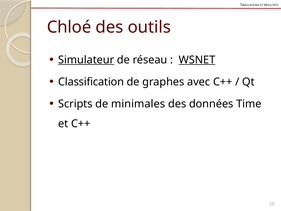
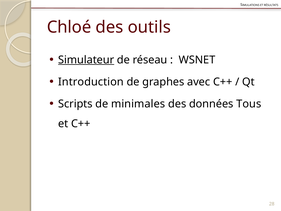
WSNET underline: present -> none (197, 60)
Classification: Classification -> Introduction (91, 82)
Time: Time -> Tous (249, 104)
